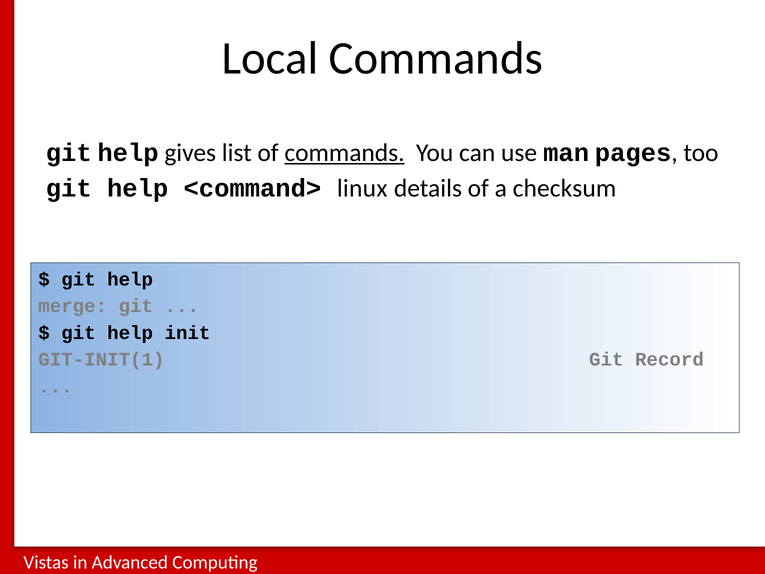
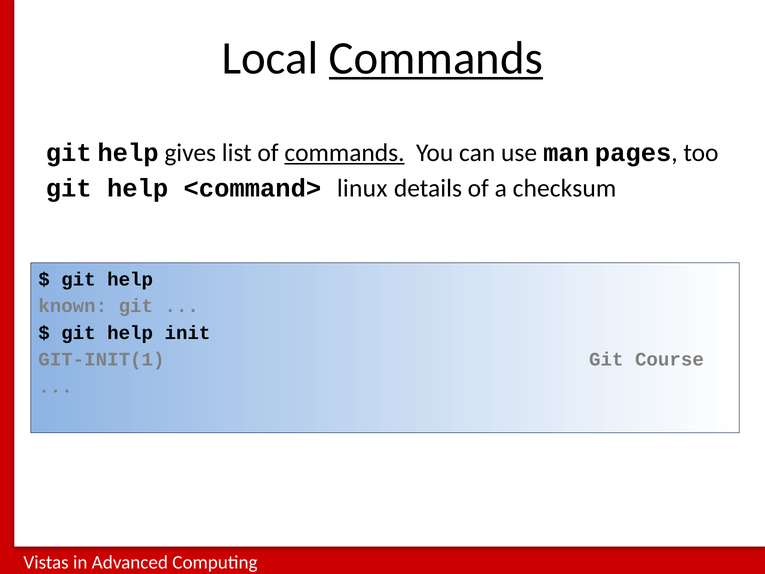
Commands underline: none -> present (436, 58)
merge: merge -> known (73, 306)
Record: Record -> Course (669, 359)
